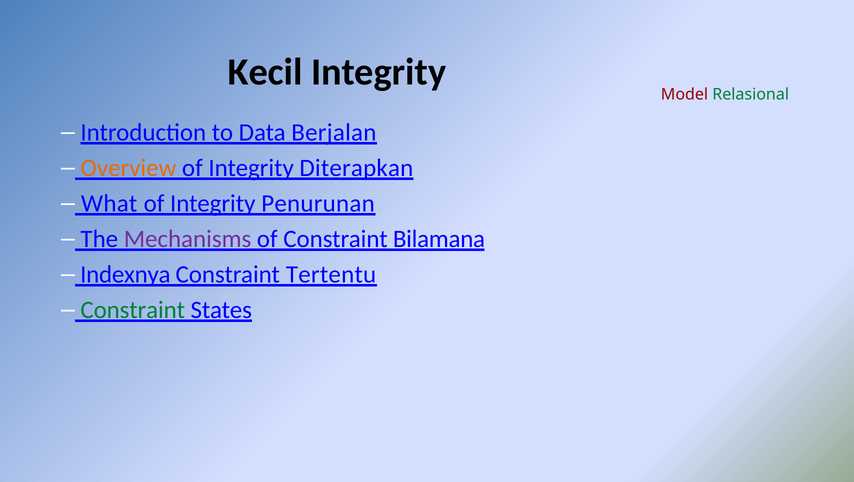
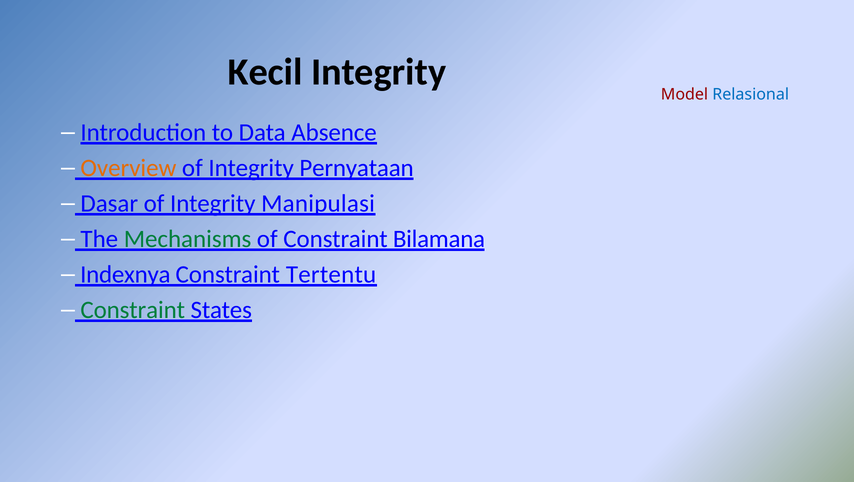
Relasional colour: green -> blue (751, 94)
Berjalan: Berjalan -> Absence (334, 132)
Diterapkan: Diterapkan -> Pernyataan (357, 168)
What: What -> Dasar (109, 203)
Penurunan: Penurunan -> Manipulasi (318, 203)
Mechanisms colour: purple -> green (188, 239)
